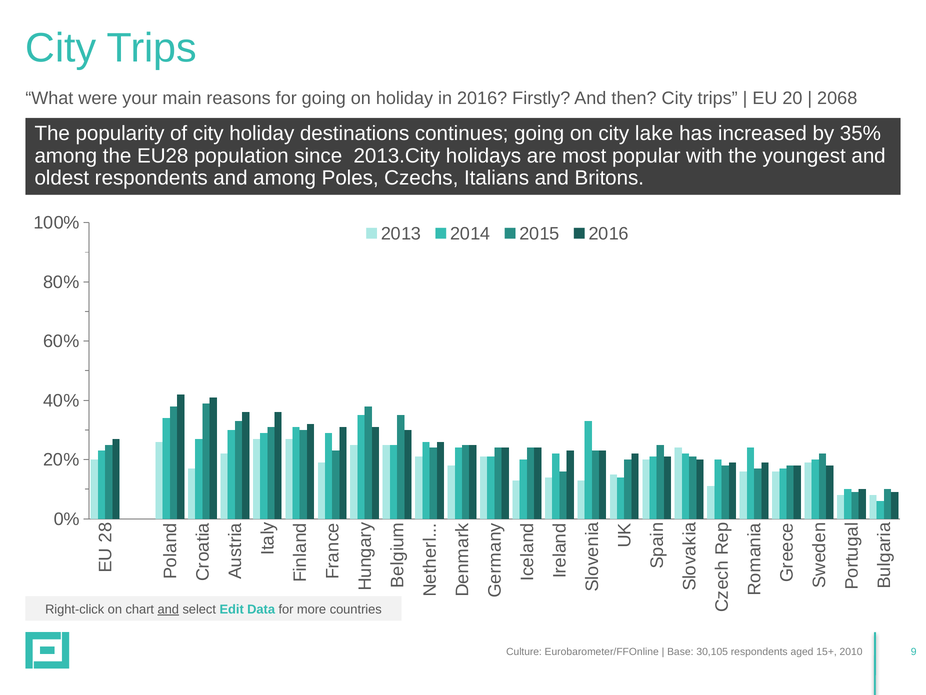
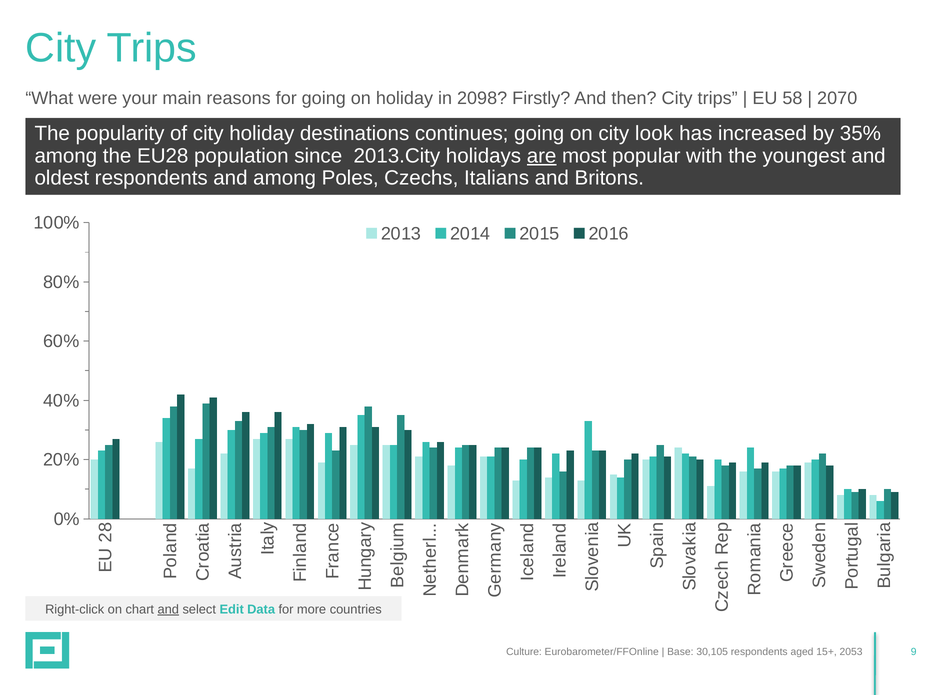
in 2016: 2016 -> 2098 (482, 98)
20: 20 -> 58 (792, 98)
2068: 2068 -> 2070 (837, 98)
lake: lake -> look (654, 134)
are underline: none -> present (542, 156)
2010: 2010 -> 2053 (851, 651)
